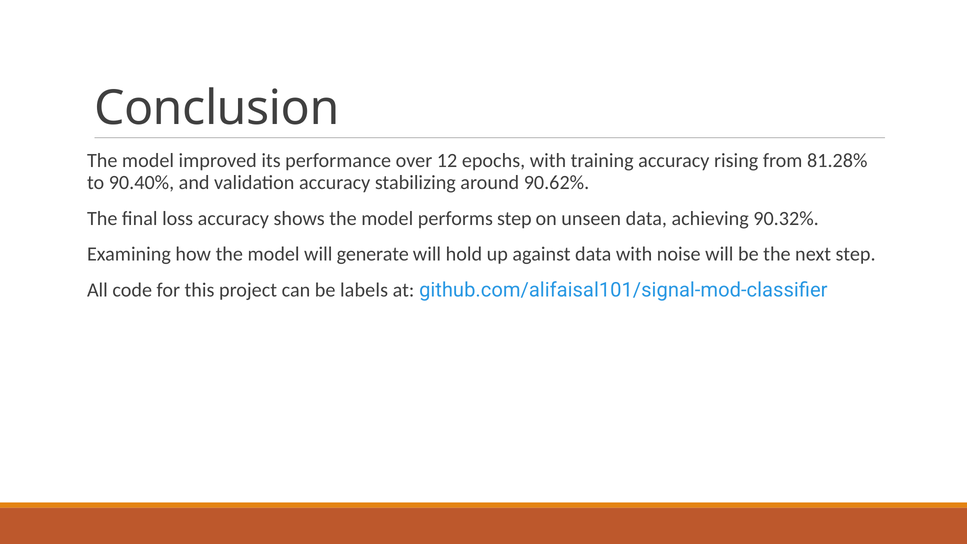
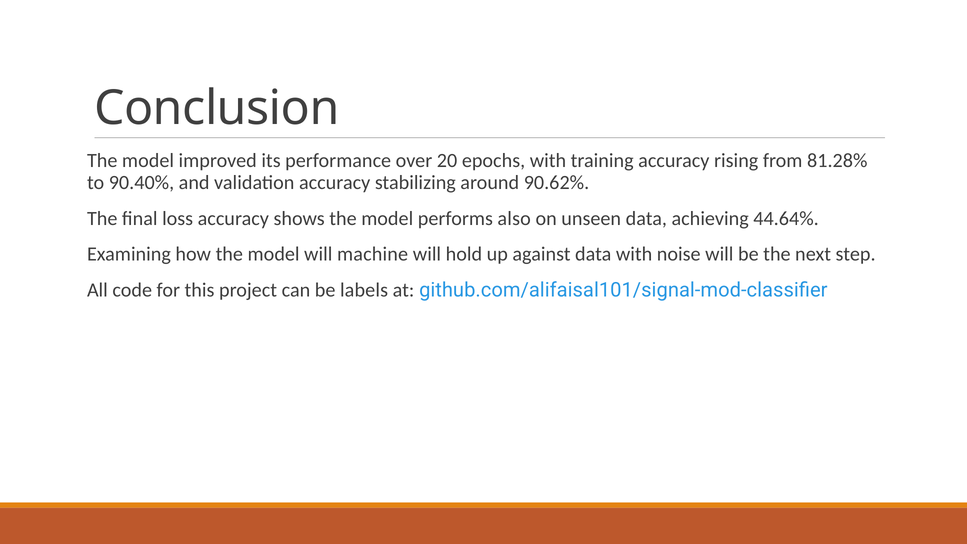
12: 12 -> 20 (447, 161)
performs step: step -> also (514, 218)
90.32%: 90.32% -> 44.64% (786, 218)
generate: generate -> machine (373, 254)
